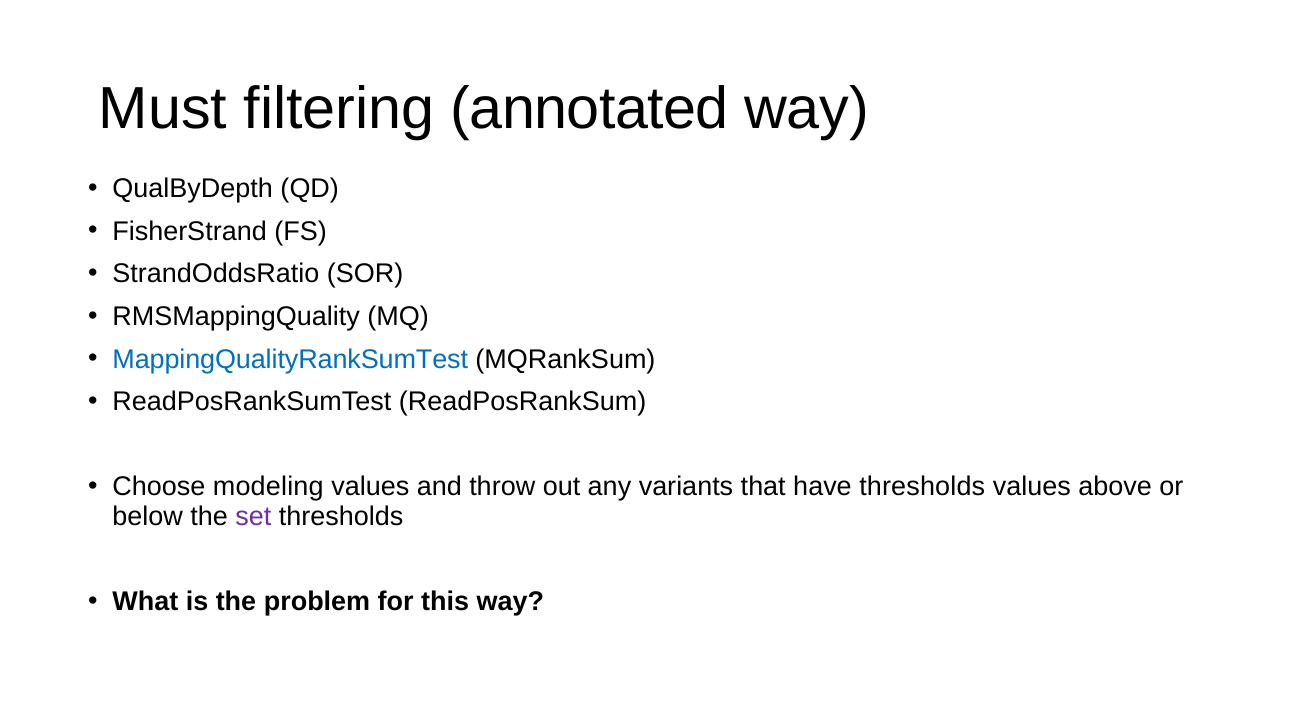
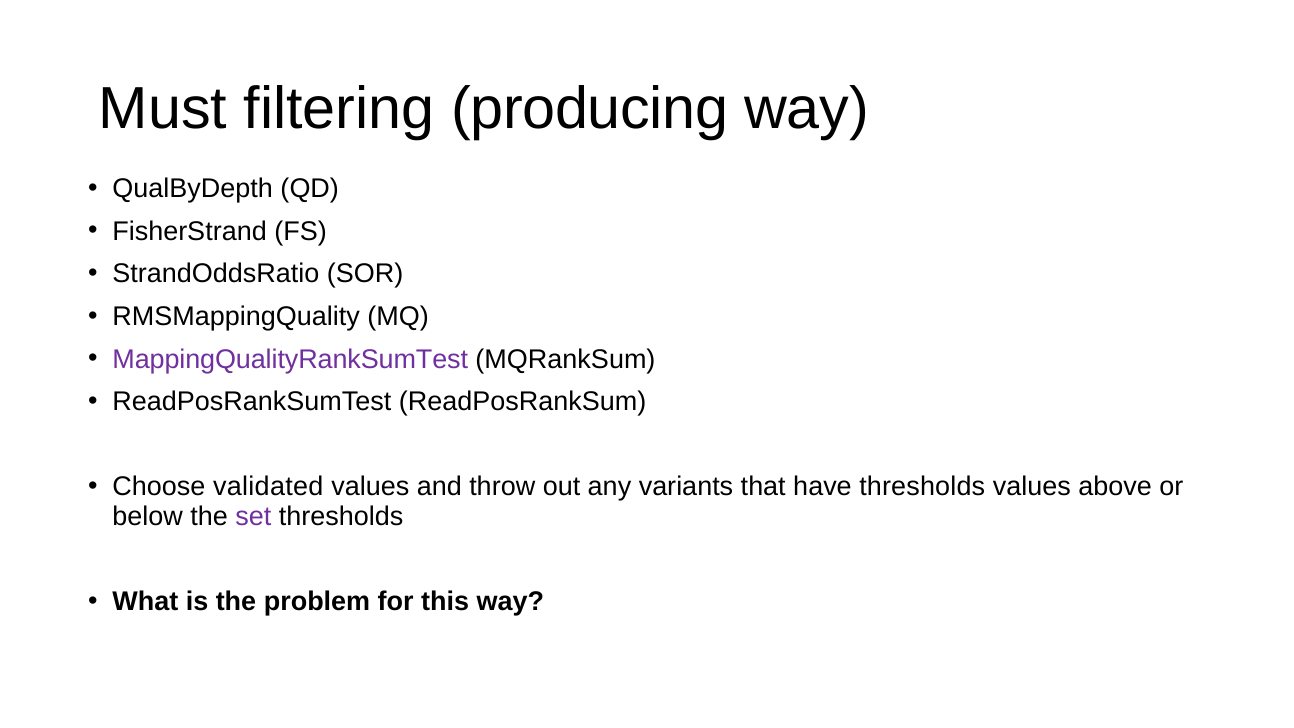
annotated: annotated -> producing (590, 109)
MappingQualityRankSumTest colour: blue -> purple (290, 359)
modeling: modeling -> validated (268, 487)
